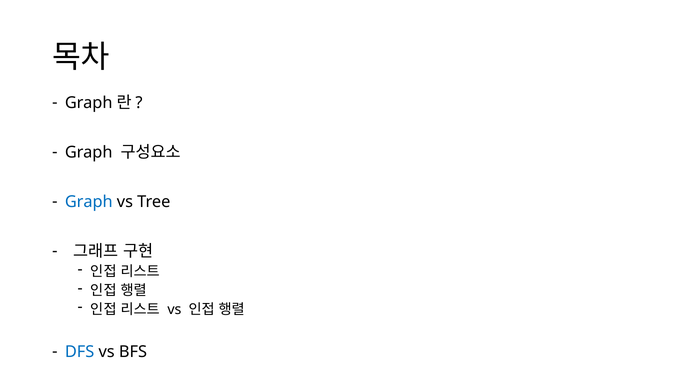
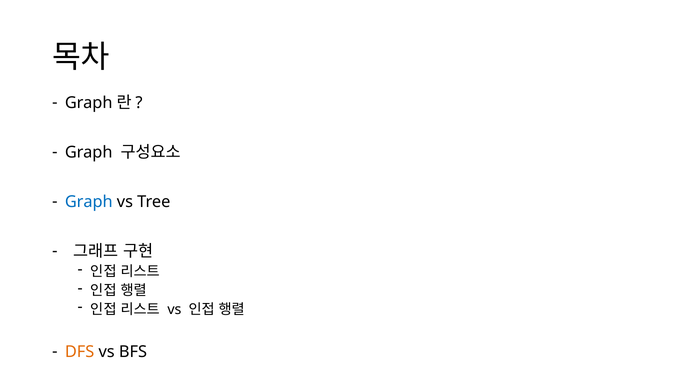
DFS colour: blue -> orange (80, 352)
